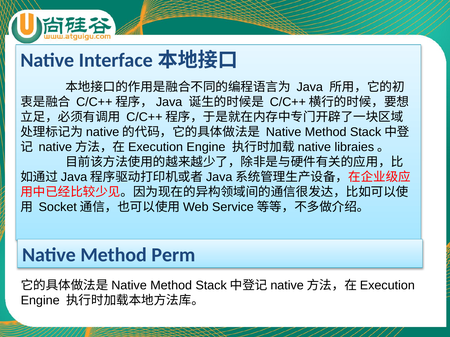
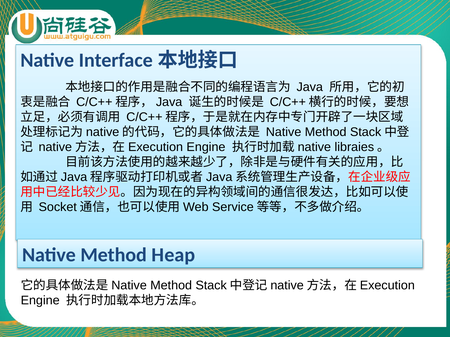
Perm: Perm -> Heap (173, 255)
